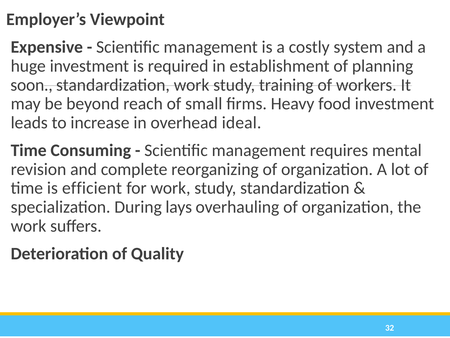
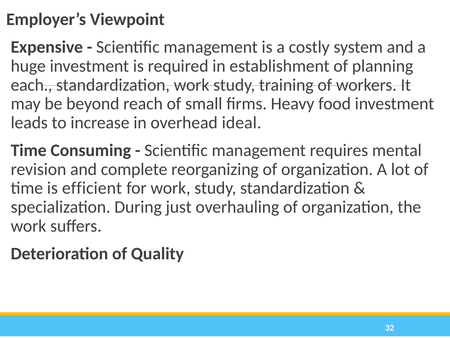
soon: soon -> each (32, 85)
lays: lays -> just (179, 207)
